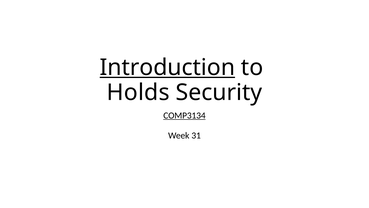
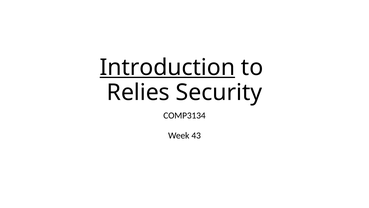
Holds: Holds -> Relies (138, 92)
COMP3134 underline: present -> none (184, 115)
31: 31 -> 43 (196, 135)
